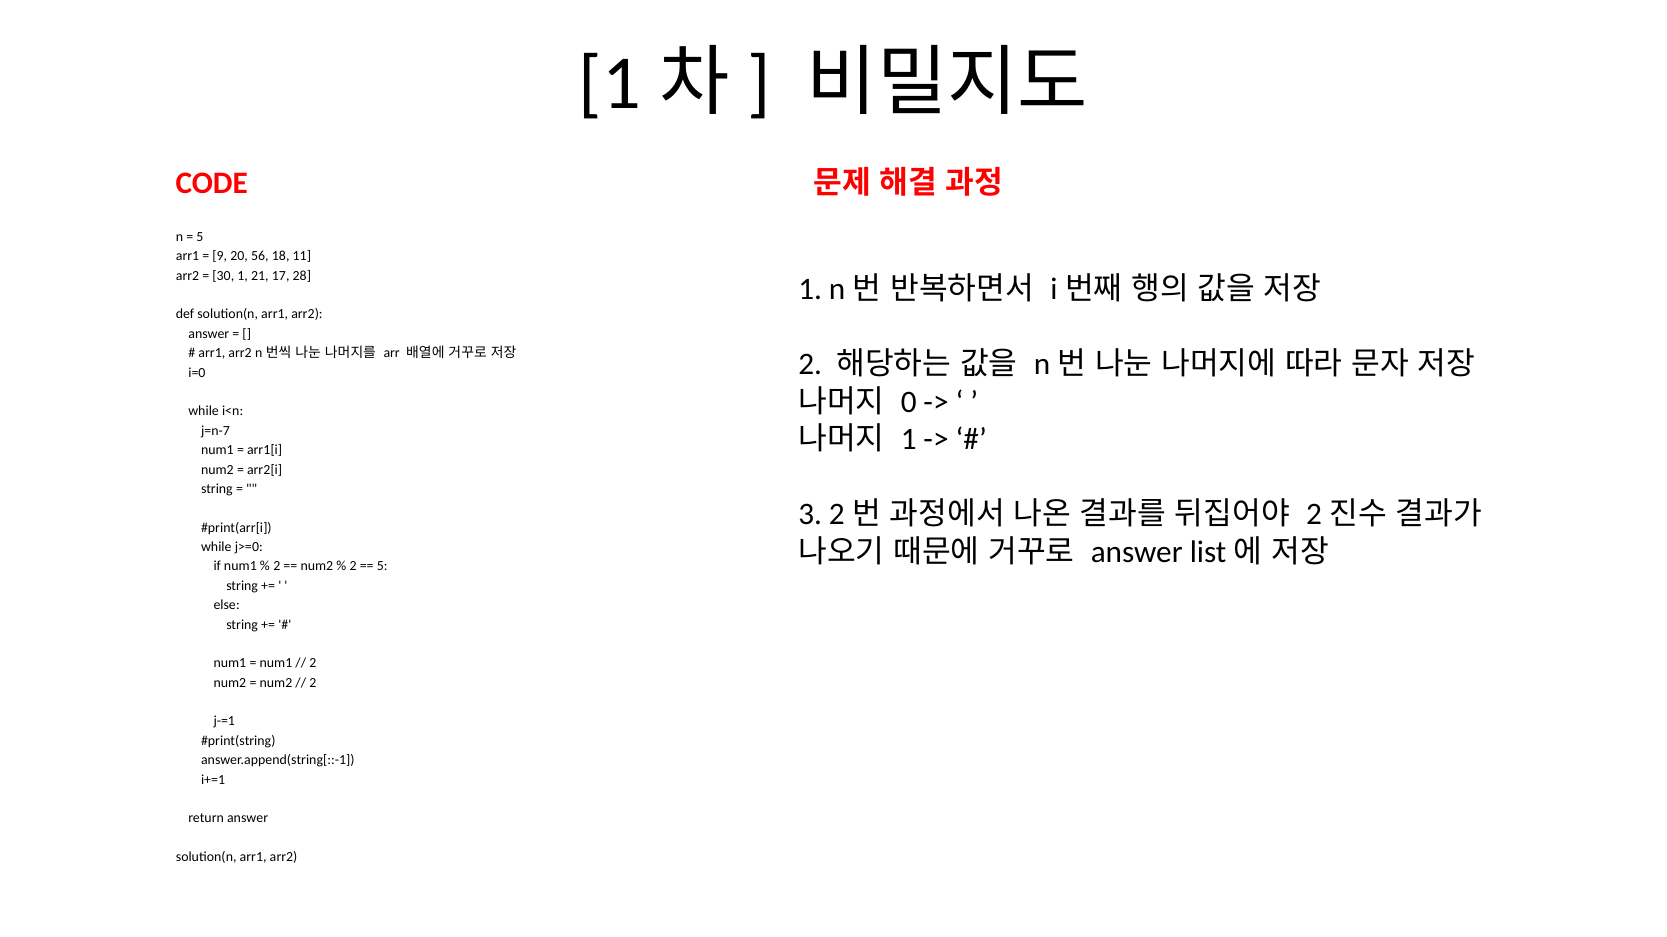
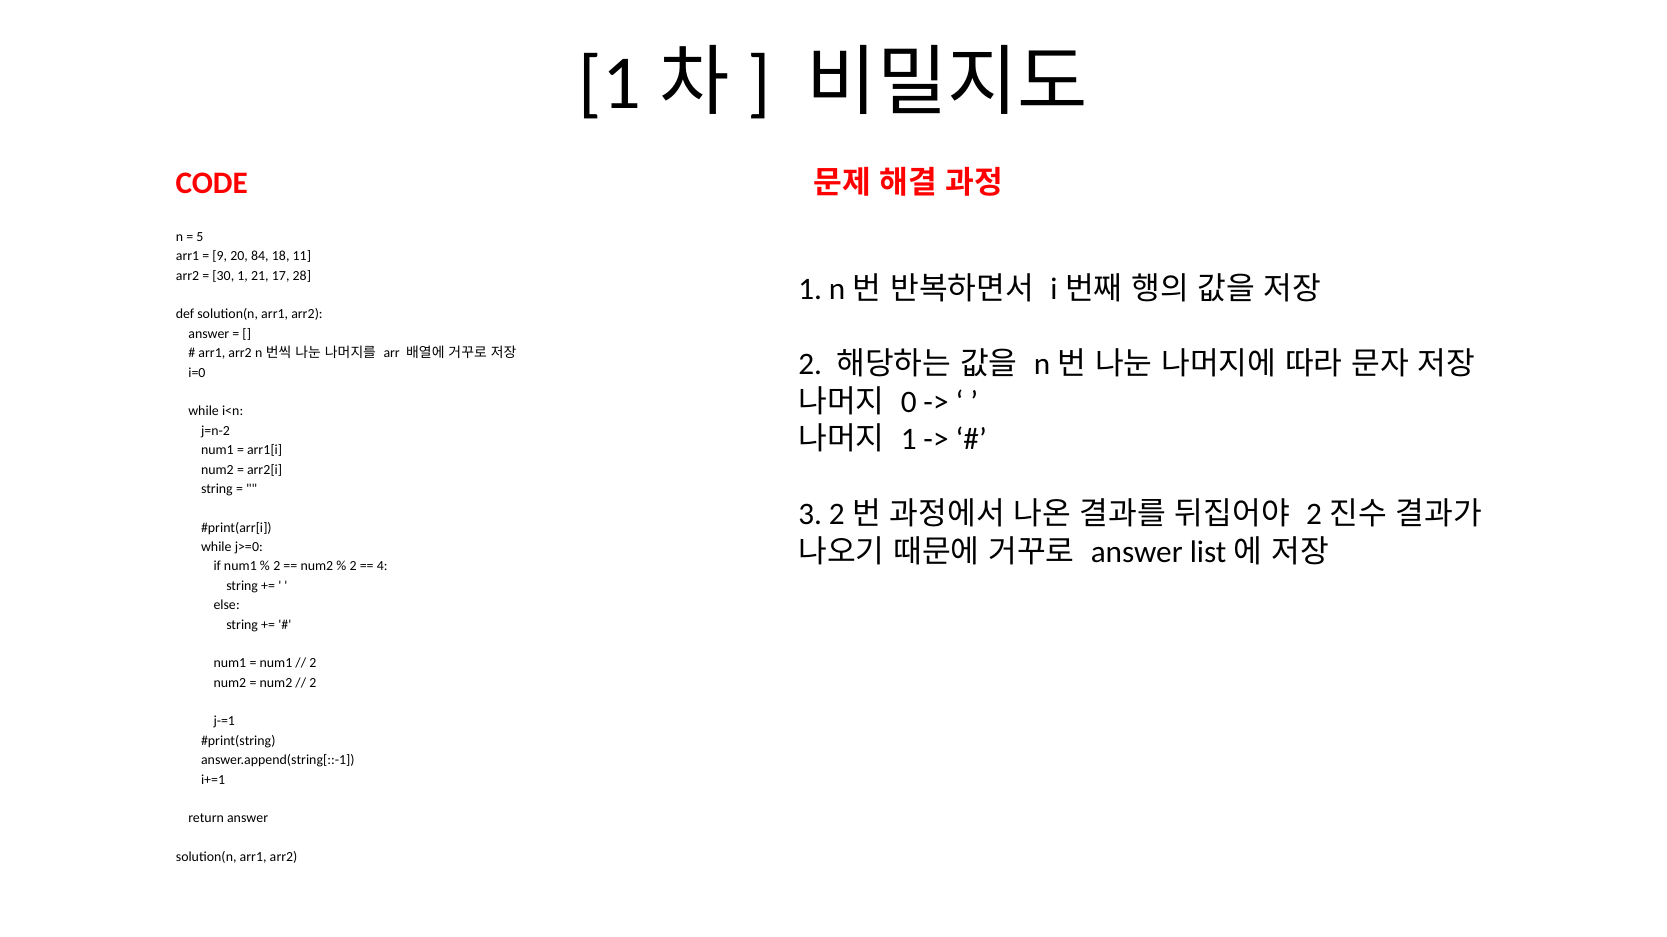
56: 56 -> 84 (260, 256)
j=n-7: j=n-7 -> j=n-2 (215, 431)
5: 5 -> 4 (382, 567)
